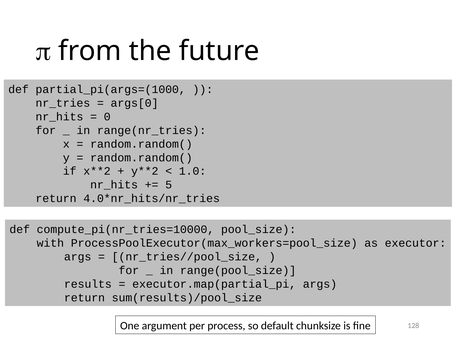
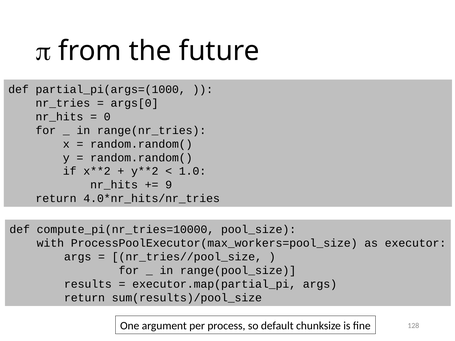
5: 5 -> 9 (169, 185)
